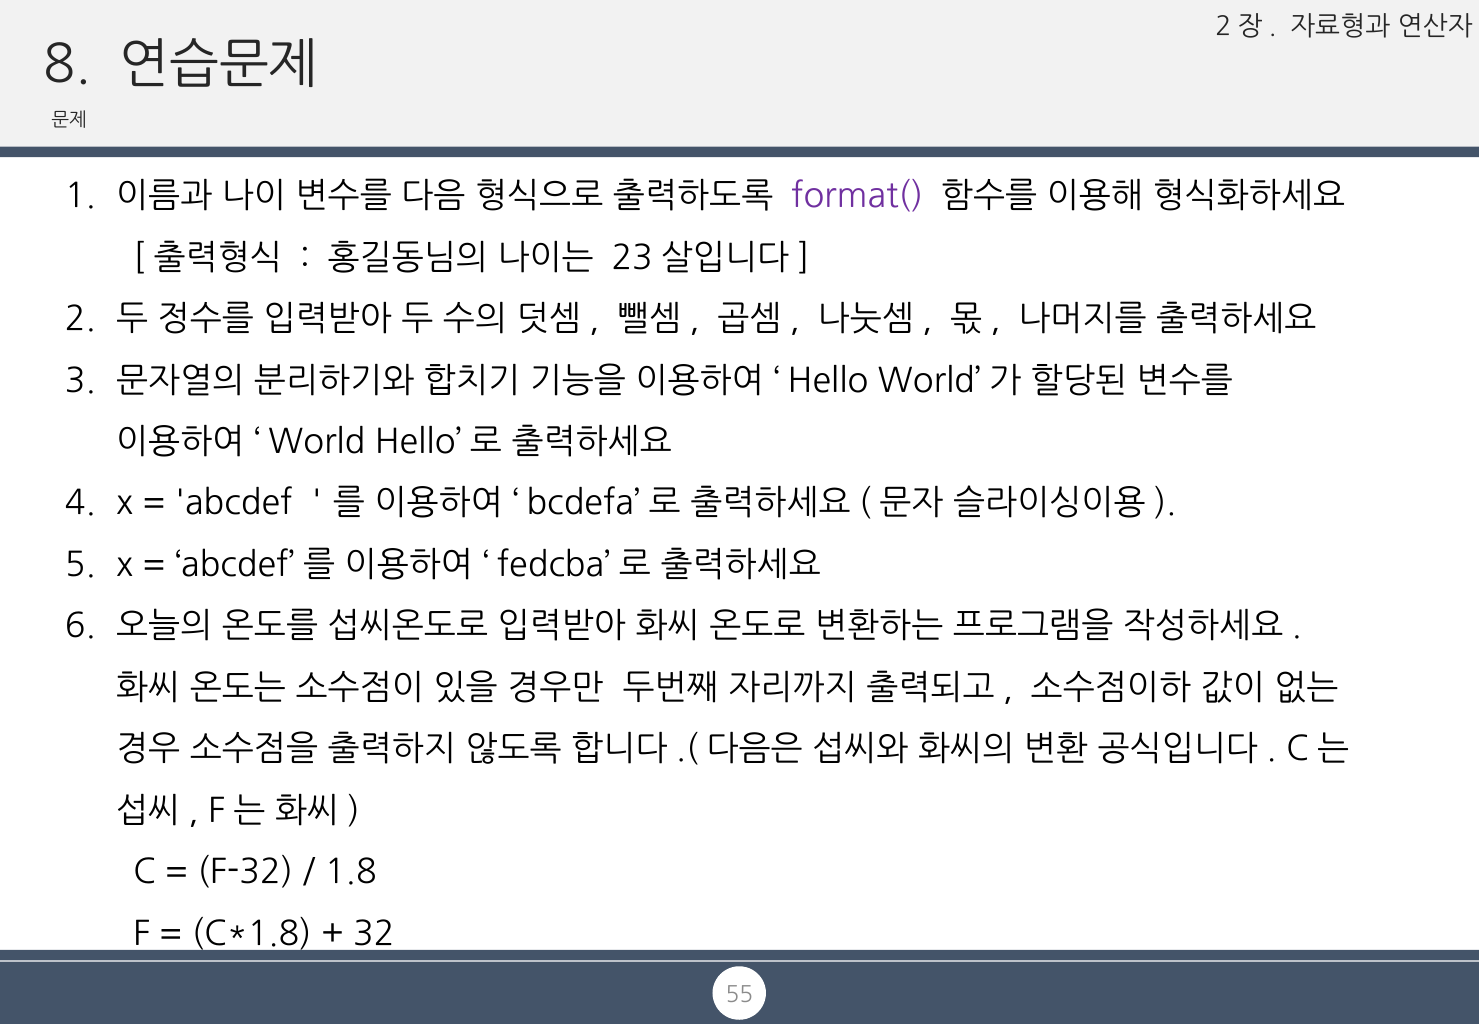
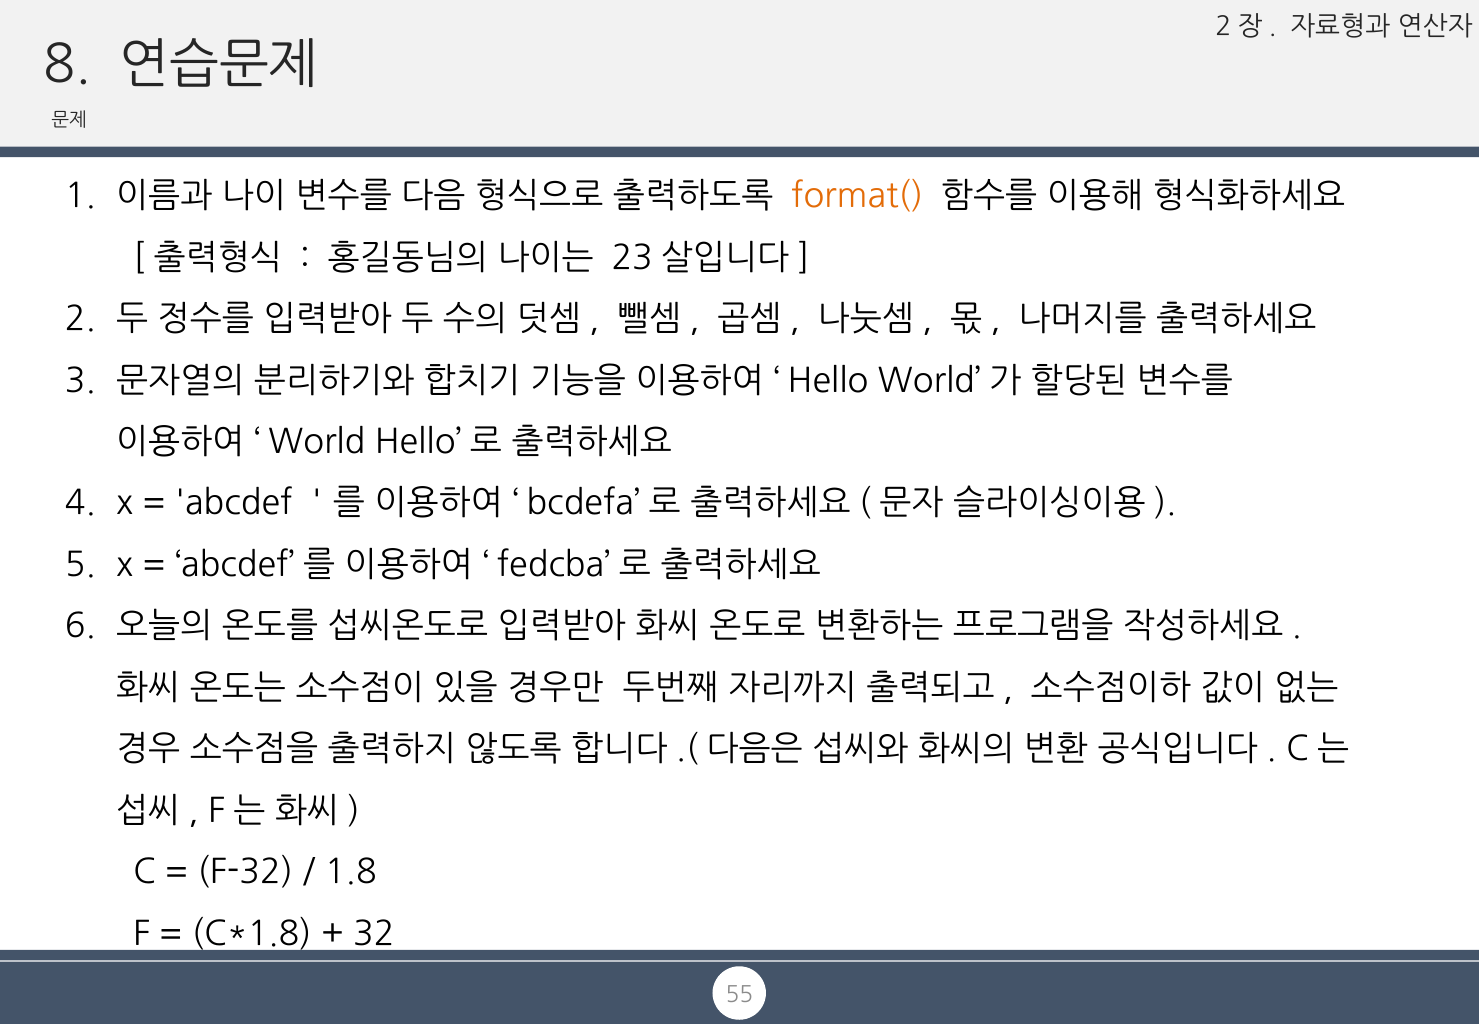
format( colour: purple -> orange (857, 196)
